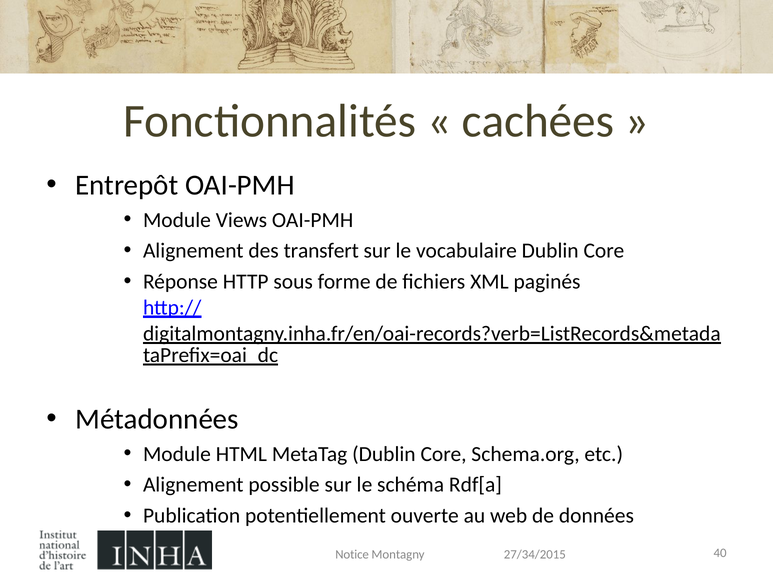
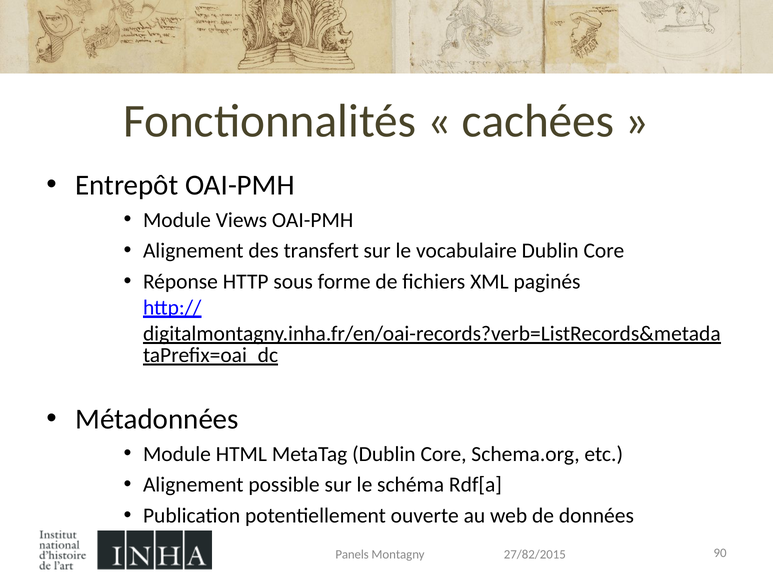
Notice: Notice -> Panels (352, 555)
40: 40 -> 90 (720, 554)
27/34/2015: 27/34/2015 -> 27/82/2015 (535, 555)
